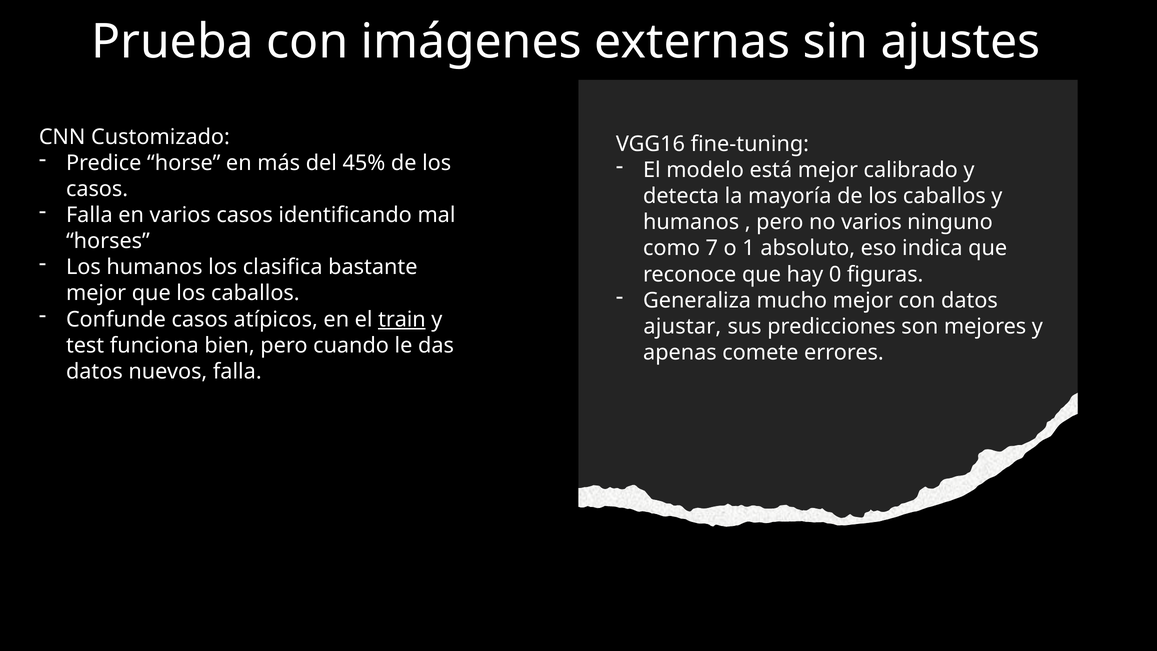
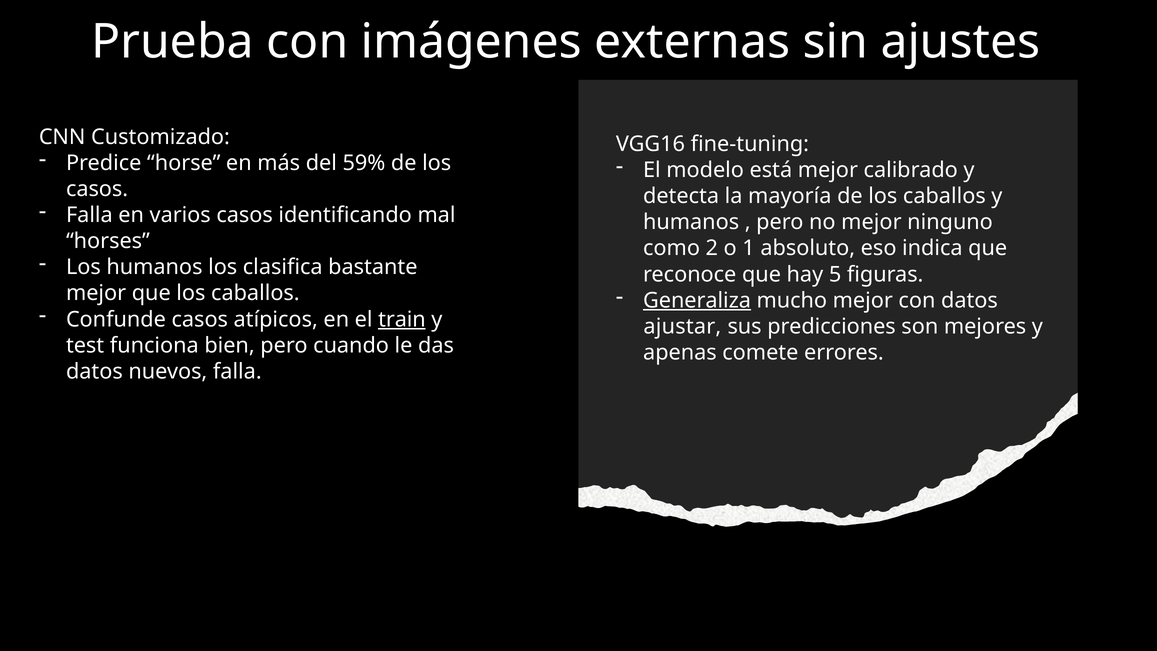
45%: 45% -> 59% (364, 163)
no varios: varios -> mejor (871, 222)
7: 7 -> 2 (712, 248)
0: 0 -> 5 (835, 274)
Generaliza underline: none -> present (697, 300)
